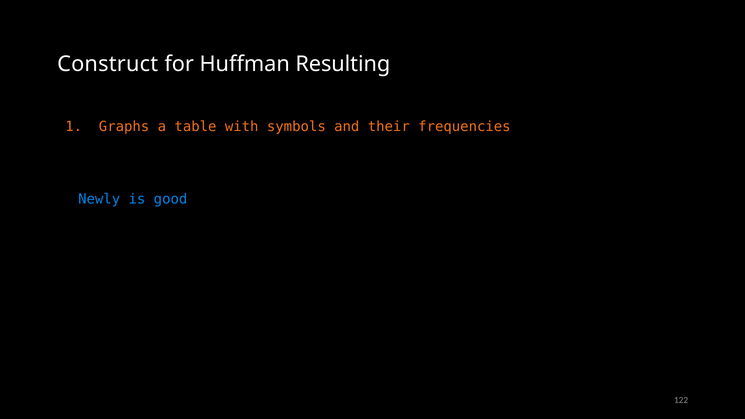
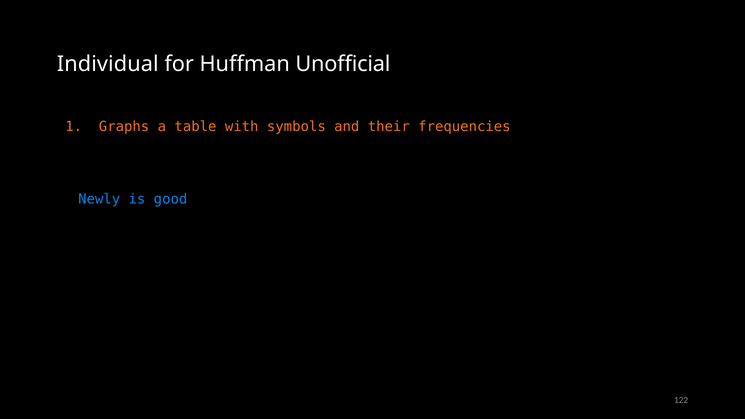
Construct: Construct -> Individual (108, 64)
Resulting: Resulting -> Unofficial (343, 64)
